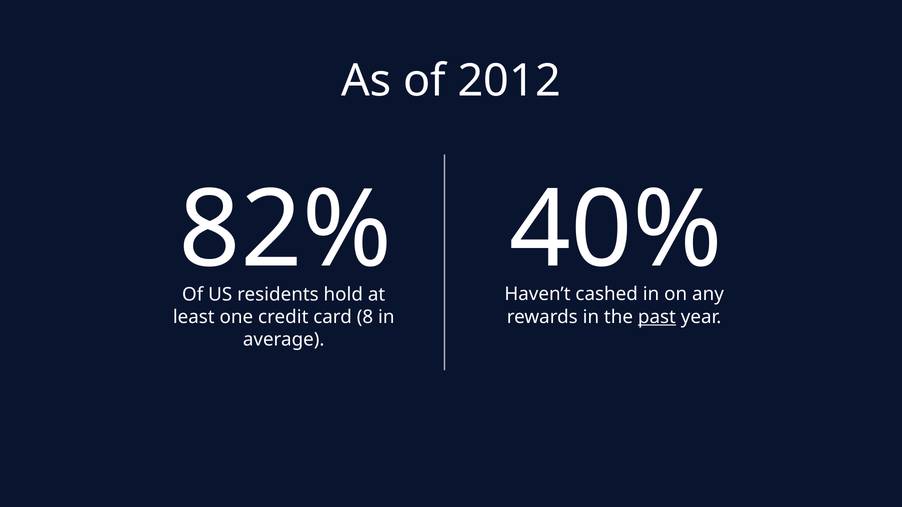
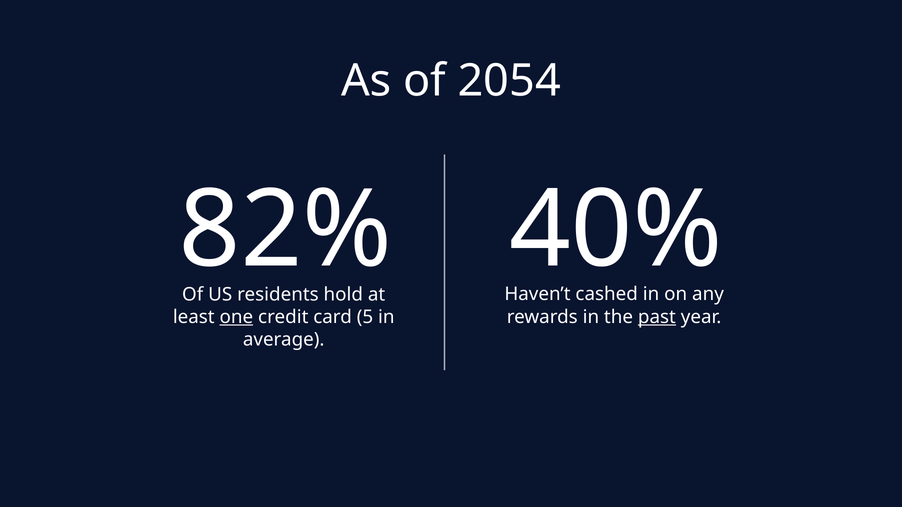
2012: 2012 -> 2054 (509, 81)
one underline: none -> present (236, 317)
8: 8 -> 5 (365, 317)
